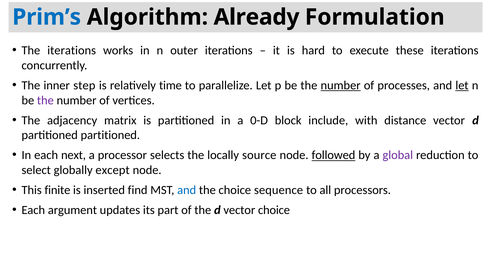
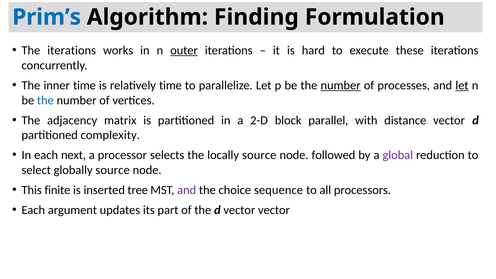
Already: Already -> Finding (256, 17)
outer underline: none -> present (184, 50)
inner step: step -> time (84, 85)
the colour: purple -> blue (45, 100)
0-D: 0-D -> 2-D (259, 120)
include: include -> parallel (328, 120)
partitioned partitioned: partitioned -> complexity (110, 135)
followed underline: present -> none (333, 155)
globally except: except -> source (113, 170)
find: find -> tree (138, 190)
and colour: blue -> purple (187, 190)
vector choice: choice -> vector (274, 210)
